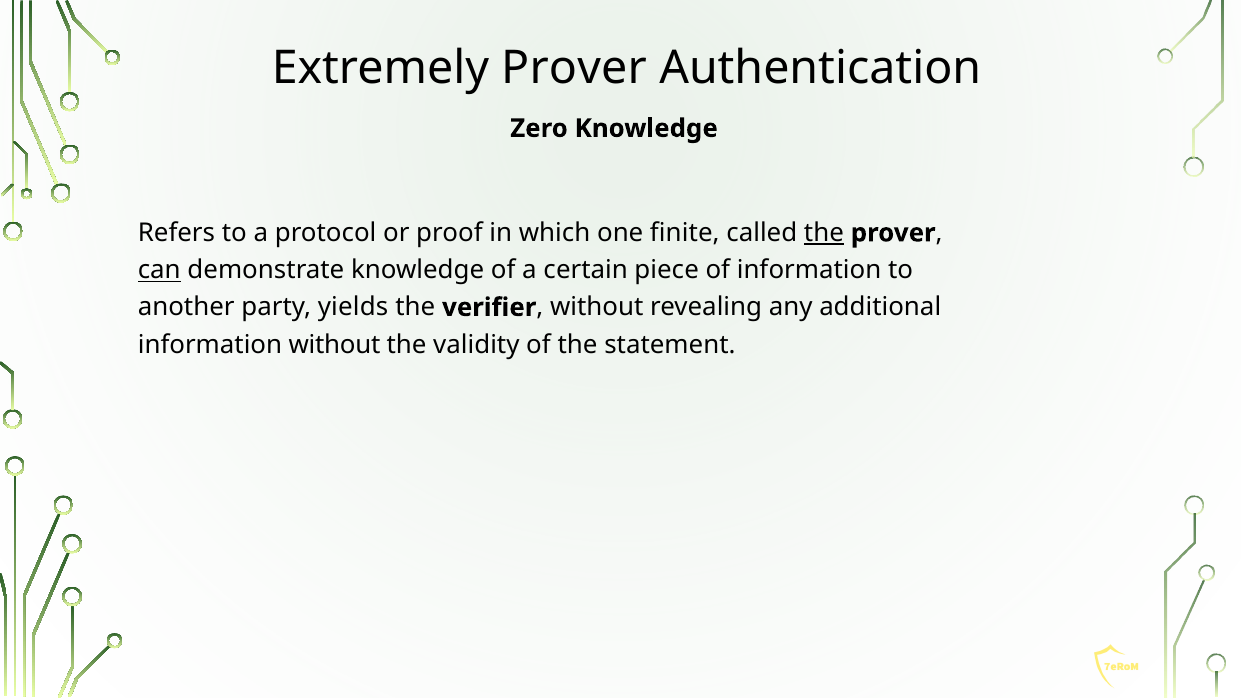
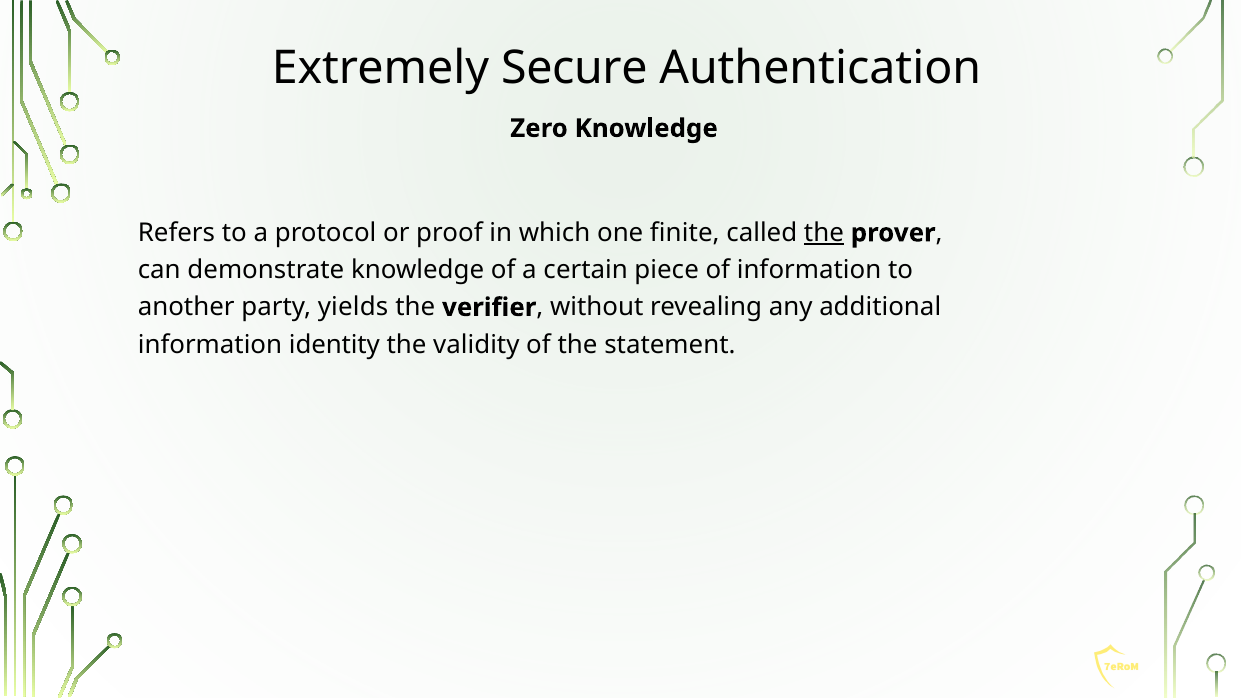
Extremely Prover: Prover -> Secure (574, 68)
can underline: present -> none (159, 270)
information without: without -> identity (334, 345)
